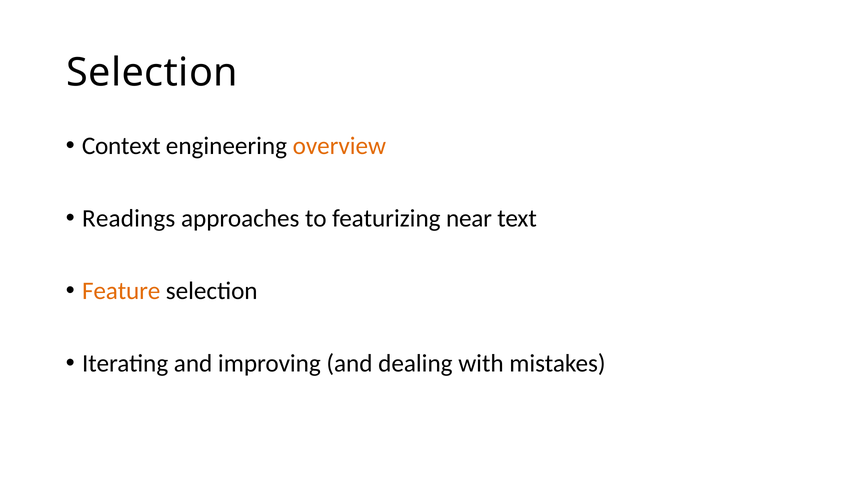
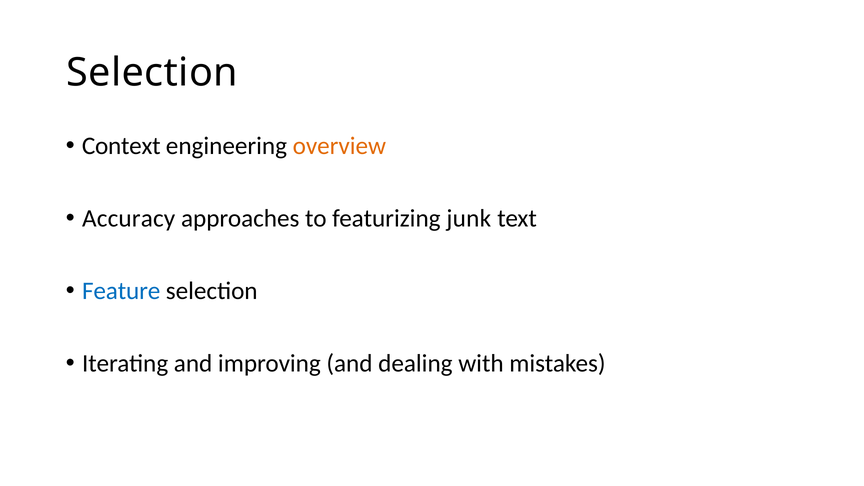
Readings: Readings -> Accuracy (129, 219)
near: near -> junk (469, 219)
Feature colour: orange -> blue (121, 291)
